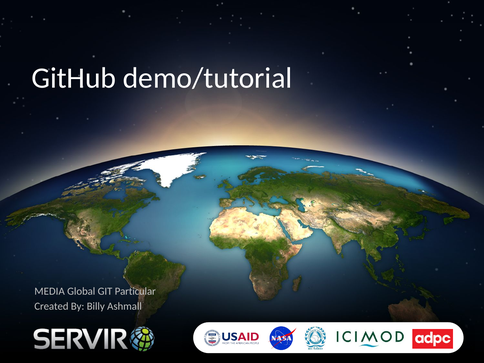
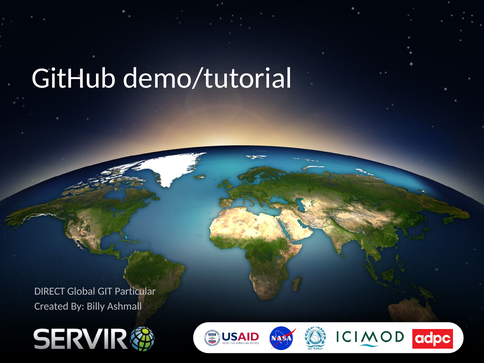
MEDIA: MEDIA -> DIRECT (50, 291)
